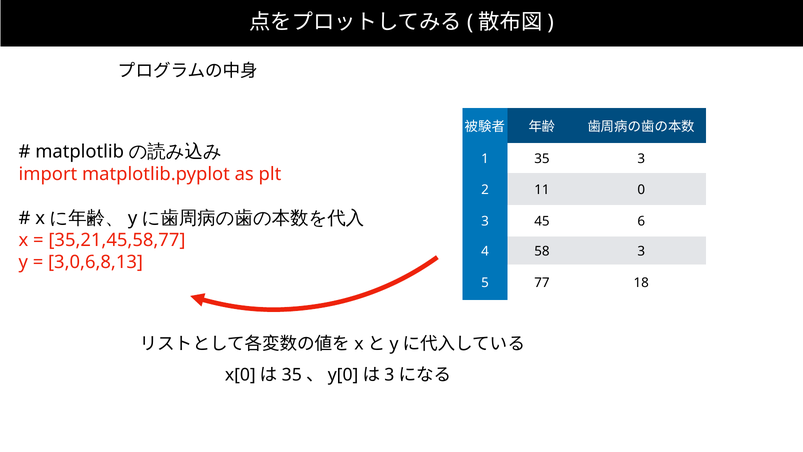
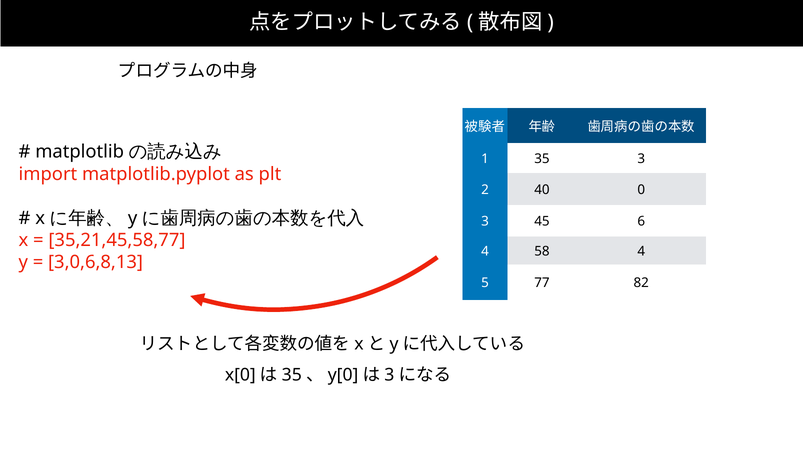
11: 11 -> 40 (542, 190)
58 3: 3 -> 4 (641, 251)
18: 18 -> 82 (641, 283)
